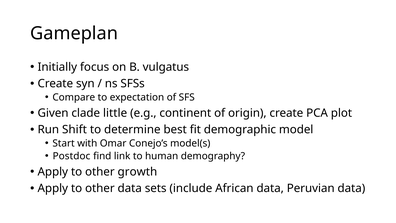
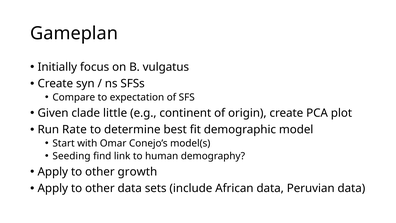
Shift: Shift -> Rate (74, 130)
Postdoc: Postdoc -> Seeding (71, 156)
